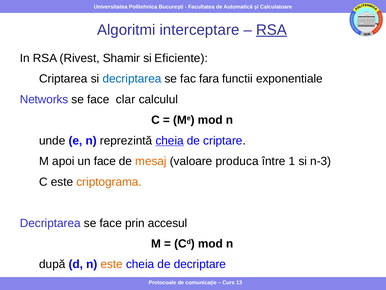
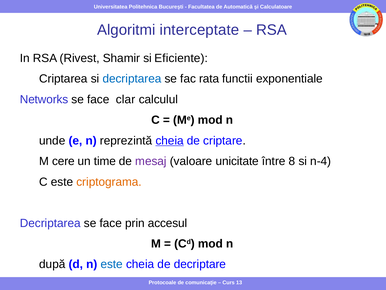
interceptare: interceptare -> interceptate (199, 30)
RSA underline: present -> none (272, 30)
fara: fara -> rata (209, 79)
apoi: apoi -> cere (63, 161)
un face: face -> time (105, 161)
mesaj colour: orange -> purple (151, 161)
produca: produca -> unicitate (237, 161)
1: 1 -> 8 (292, 161)
n-3: n-3 -> n-4 (321, 161)
este colour: orange -> blue (112, 264)
